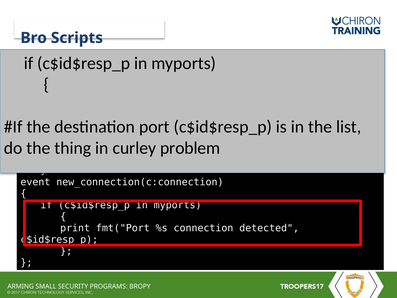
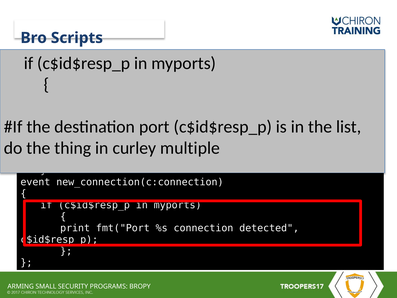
problem: problem -> multiple (190, 148)
